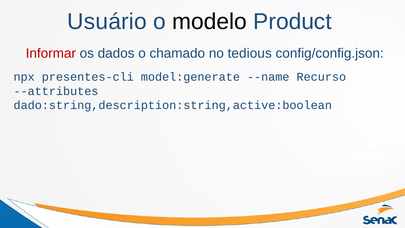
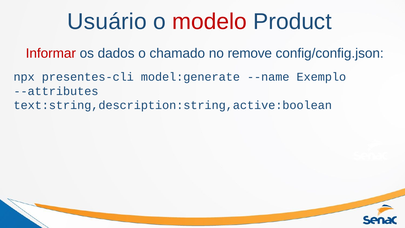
modelo colour: black -> red (210, 21)
tedious: tedious -> remove (250, 53)
Recurso: Recurso -> Exemplo (321, 77)
dado:string,description:string,active:boolean: dado:string,description:string,active:boolean -> text:string,description:string,active:boolean (173, 105)
